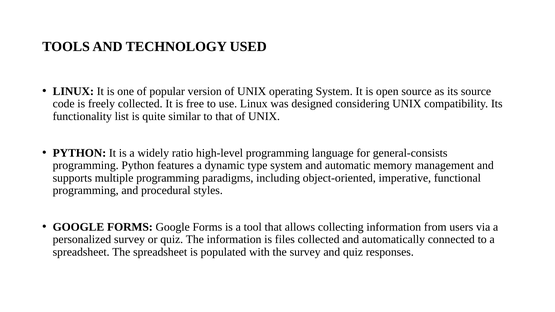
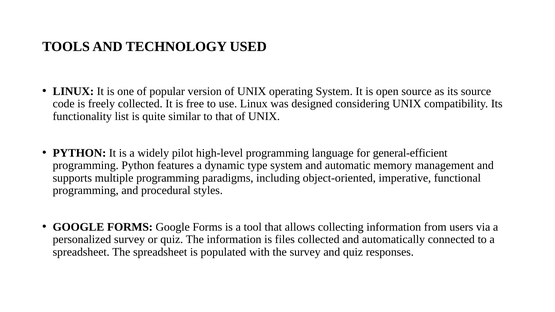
ratio: ratio -> pilot (183, 153)
general-consists: general-consists -> general-efficient (410, 153)
